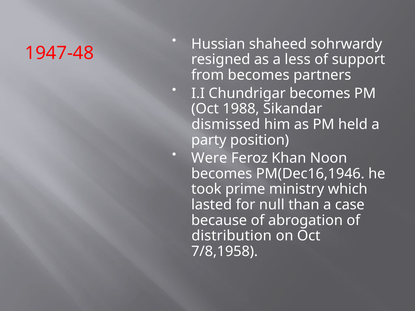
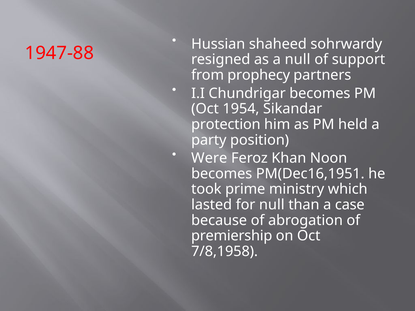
1947-48: 1947-48 -> 1947-88 (59, 53)
a less: less -> null (298, 60)
from becomes: becomes -> prophecy (259, 75)
1988: 1988 -> 1954 (241, 109)
dismissed: dismissed -> protection (226, 124)
PM(Dec16,1946: PM(Dec16,1946 -> PM(Dec16,1951 (310, 174)
distribution: distribution -> premiership (232, 236)
